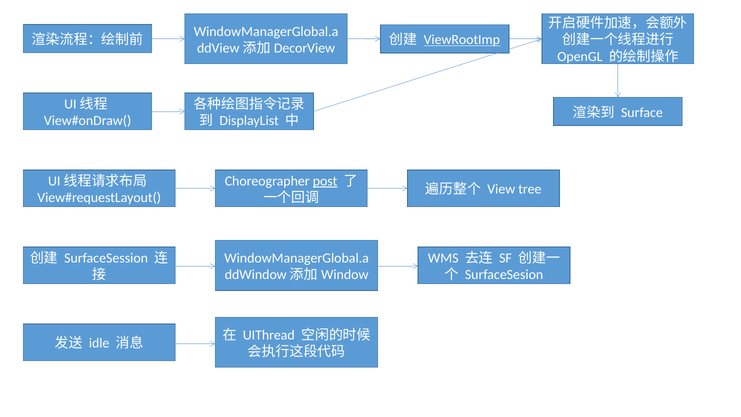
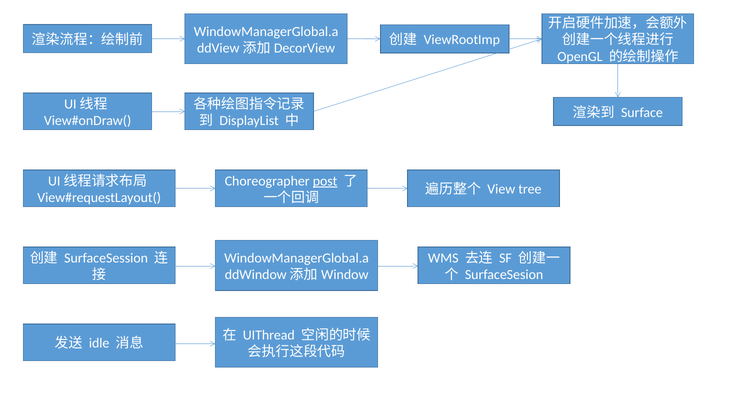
ViewRootImp underline: present -> none (462, 40)
